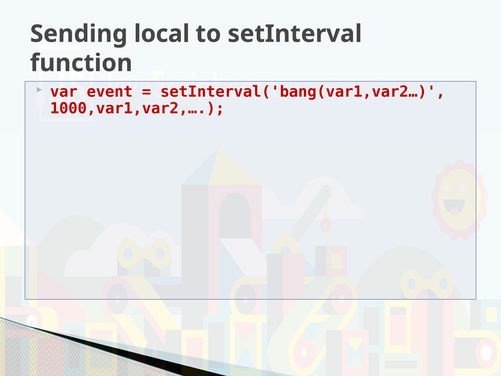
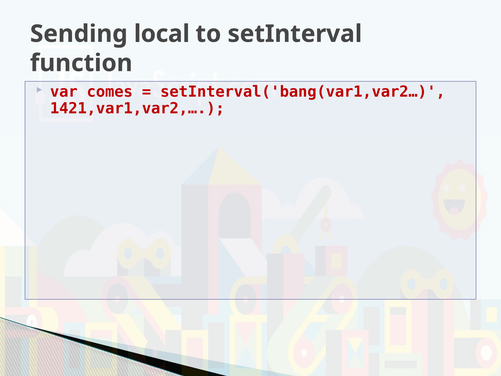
event: event -> comes (110, 92)
1000,var1,var2,…: 1000,var1,var2,… -> 1421,var1,var2,… (137, 108)
